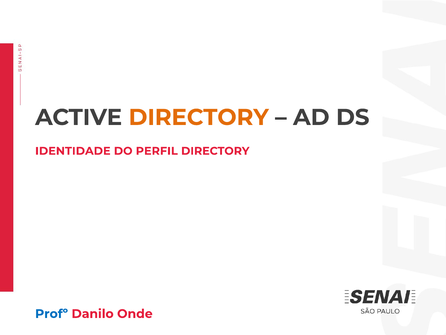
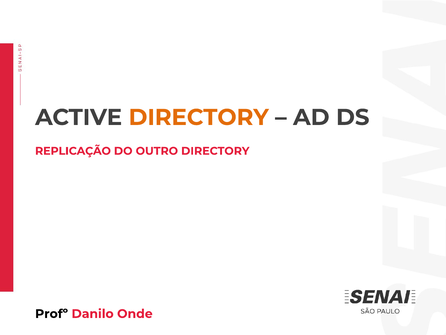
IDENTIDADE: IDENTIDADE -> REPLICAÇÃO (73, 151)
PERFIL: PERFIL -> OUTRO (157, 151)
Profº colour: blue -> black (52, 313)
